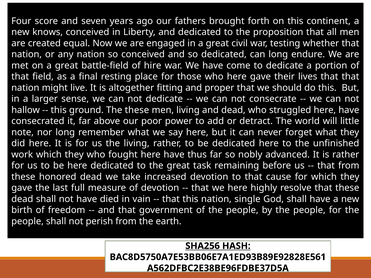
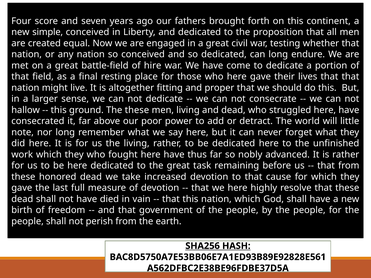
knows: knows -> simple (48, 32)
nation single: single -> which (247, 199)
